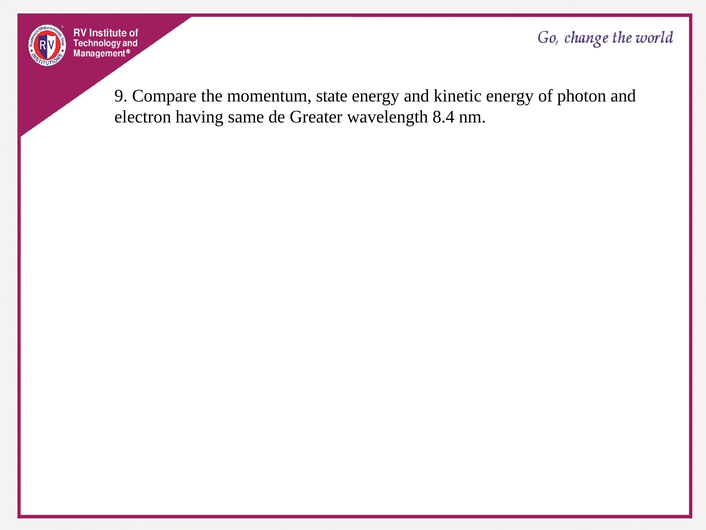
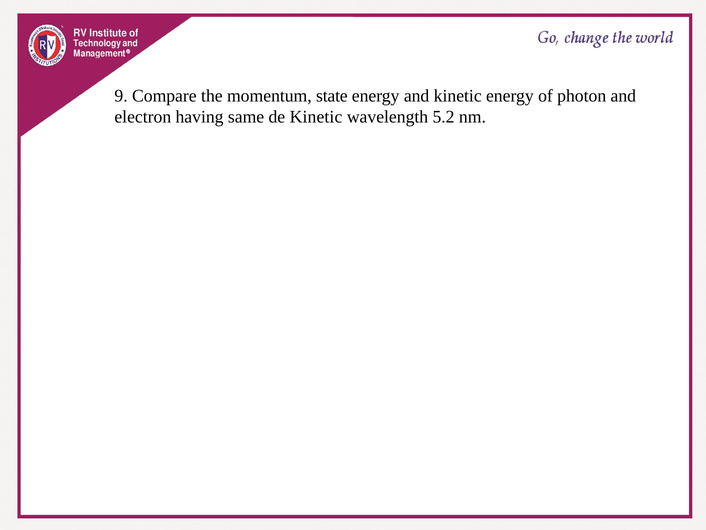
de Greater: Greater -> Kinetic (316, 117)
8.4: 8.4 -> 5.2 (444, 117)
